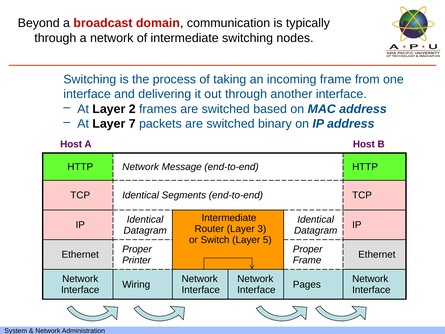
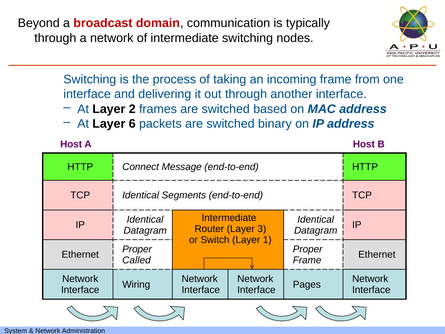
7: 7 -> 6 (132, 124)
HTTP Network: Network -> Connect (141, 167)
5: 5 -> 1 (267, 240)
Printer: Printer -> Called (137, 260)
